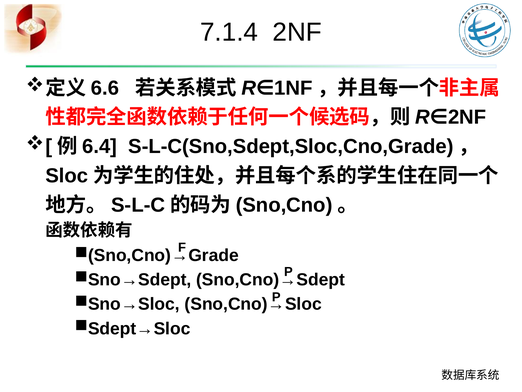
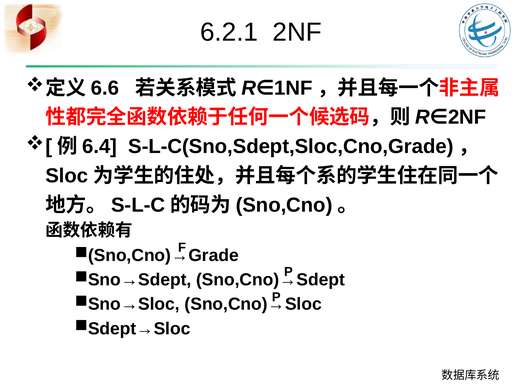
7.1.4: 7.1.4 -> 6.2.1 (229, 32)
